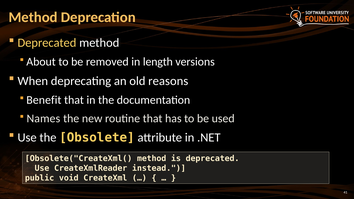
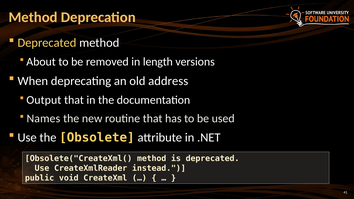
reasons: reasons -> address (168, 81)
Benefit: Benefit -> Output (44, 100)
